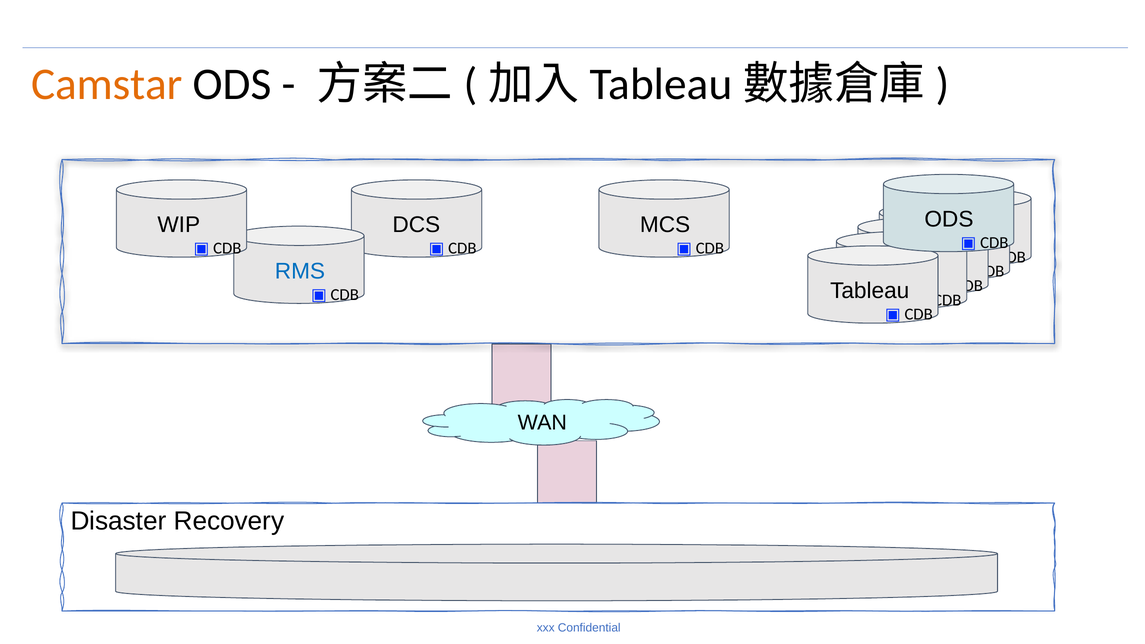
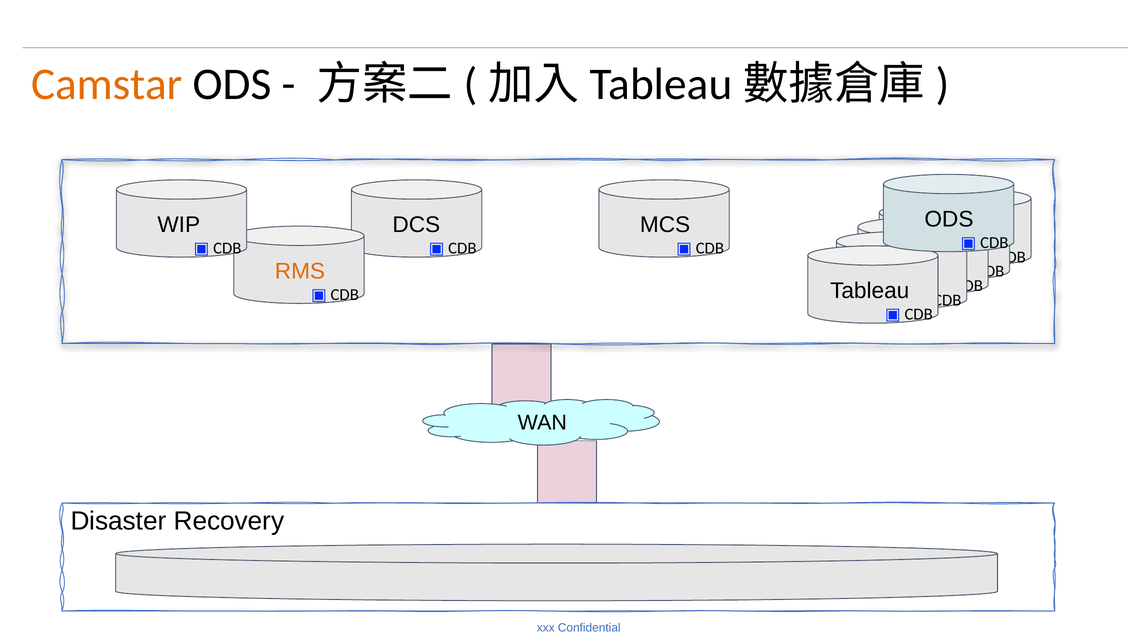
RMS colour: blue -> orange (300, 271)
